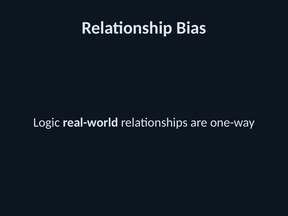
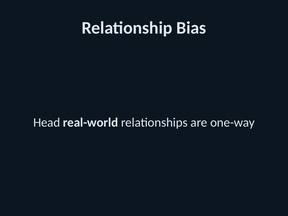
Logic: Logic -> Head (47, 123)
